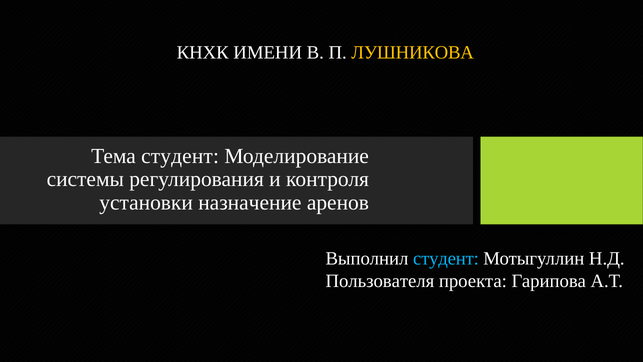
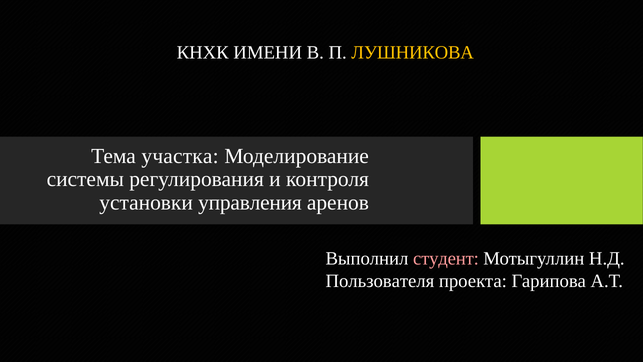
Тема студент: студент -> участка (180, 156)
назначение: назначение -> управления (250, 202)
студент colour: light blue -> pink (446, 258)
